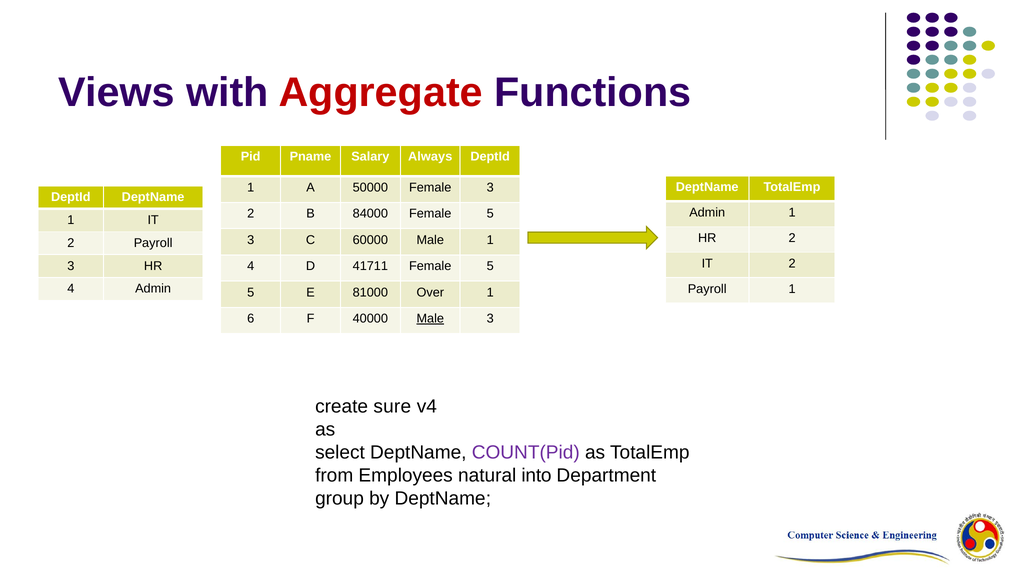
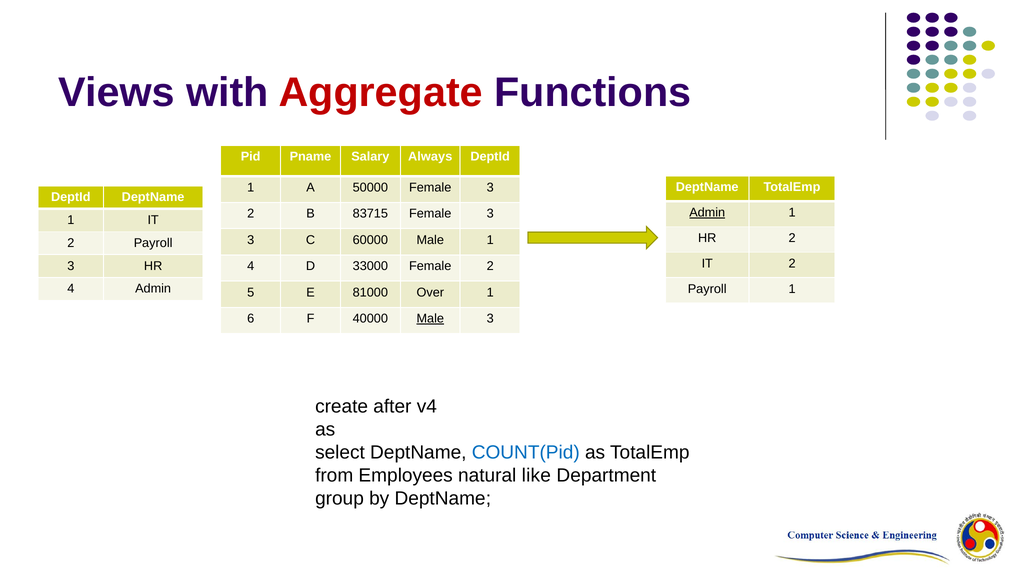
Admin underline: none -> present (707, 212)
84000: 84000 -> 83715 (370, 214)
5: 5 -> 3 (490, 214)
41711: 41711 -> 33000 (370, 266)
5: 5 -> 2 (490, 266)
sure: sure -> after (392, 407)
COUNT(Pid colour: purple -> blue (526, 452)
into: into -> like (536, 475)
